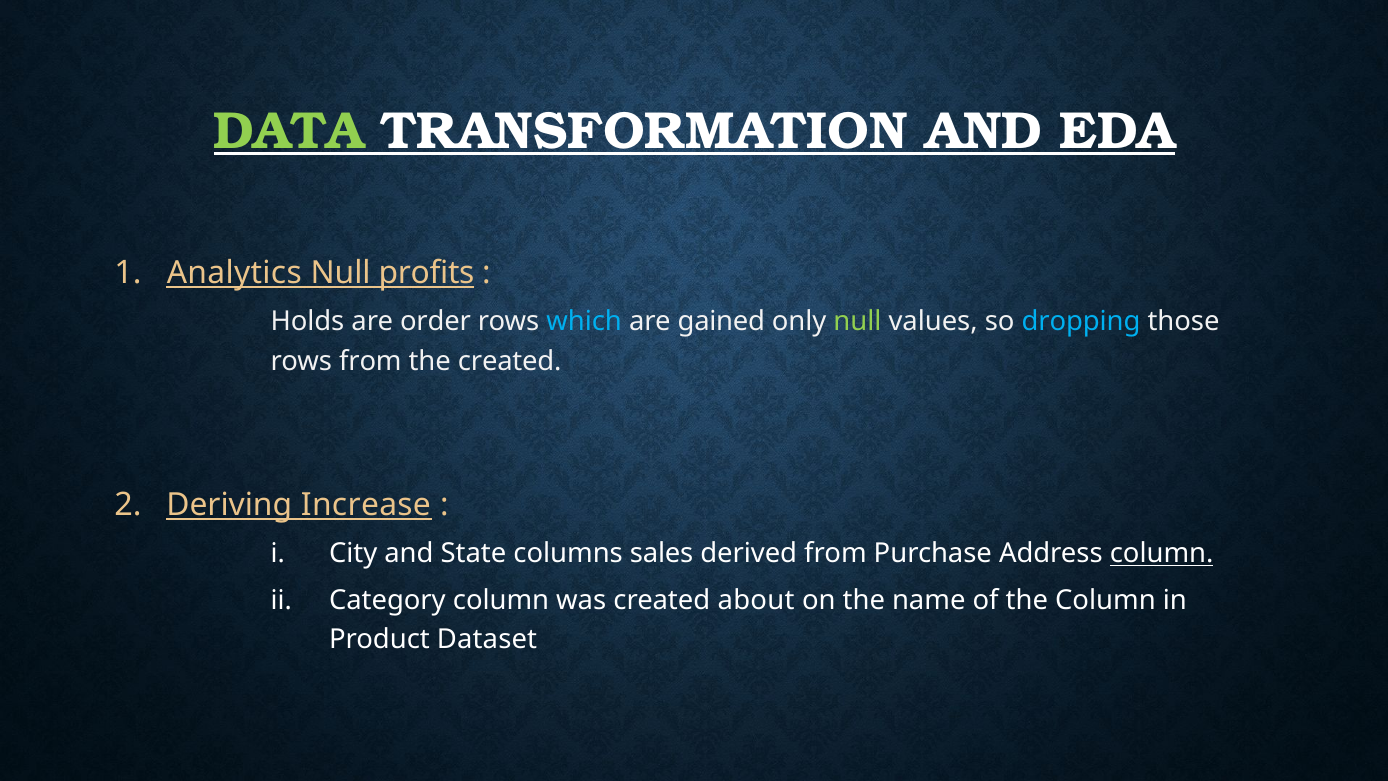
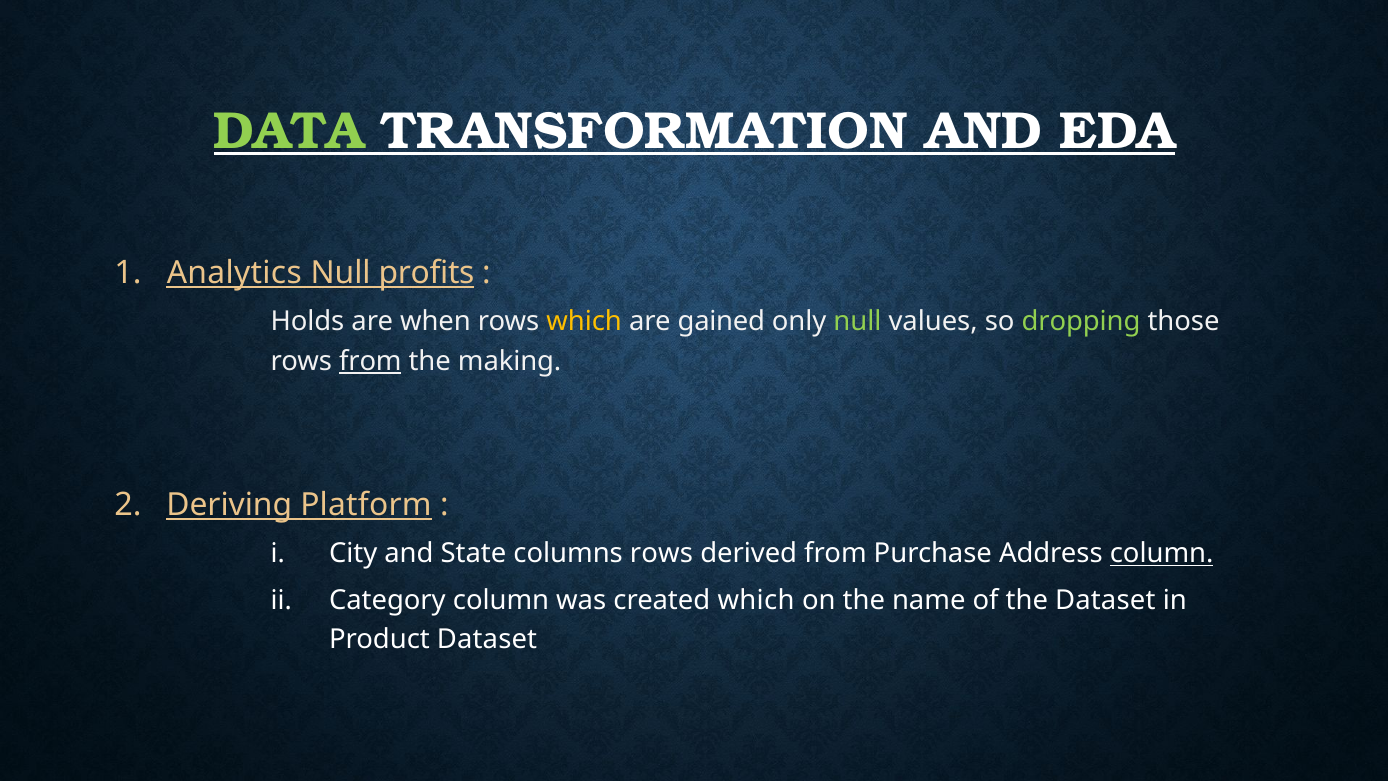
order: order -> when (435, 322)
which colour: light blue -> yellow (584, 322)
dropping colour: light blue -> light green (1081, 322)
from underline: none -> present (370, 361)
the created: created -> making (510, 361)
Increase: Increase -> Platform (366, 504)
columns sales: sales -> rows (662, 553)
created about: about -> which (756, 600)
the Column: Column -> Dataset (1105, 600)
